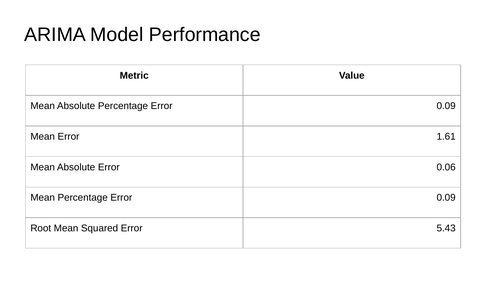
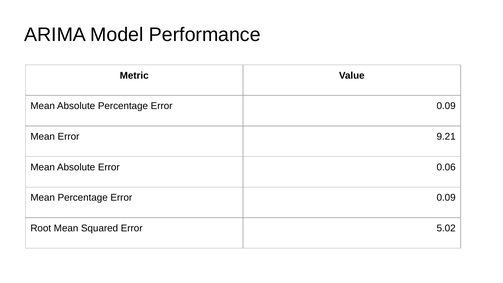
1.61: 1.61 -> 9.21 (446, 137)
5.43: 5.43 -> 5.02 (446, 228)
